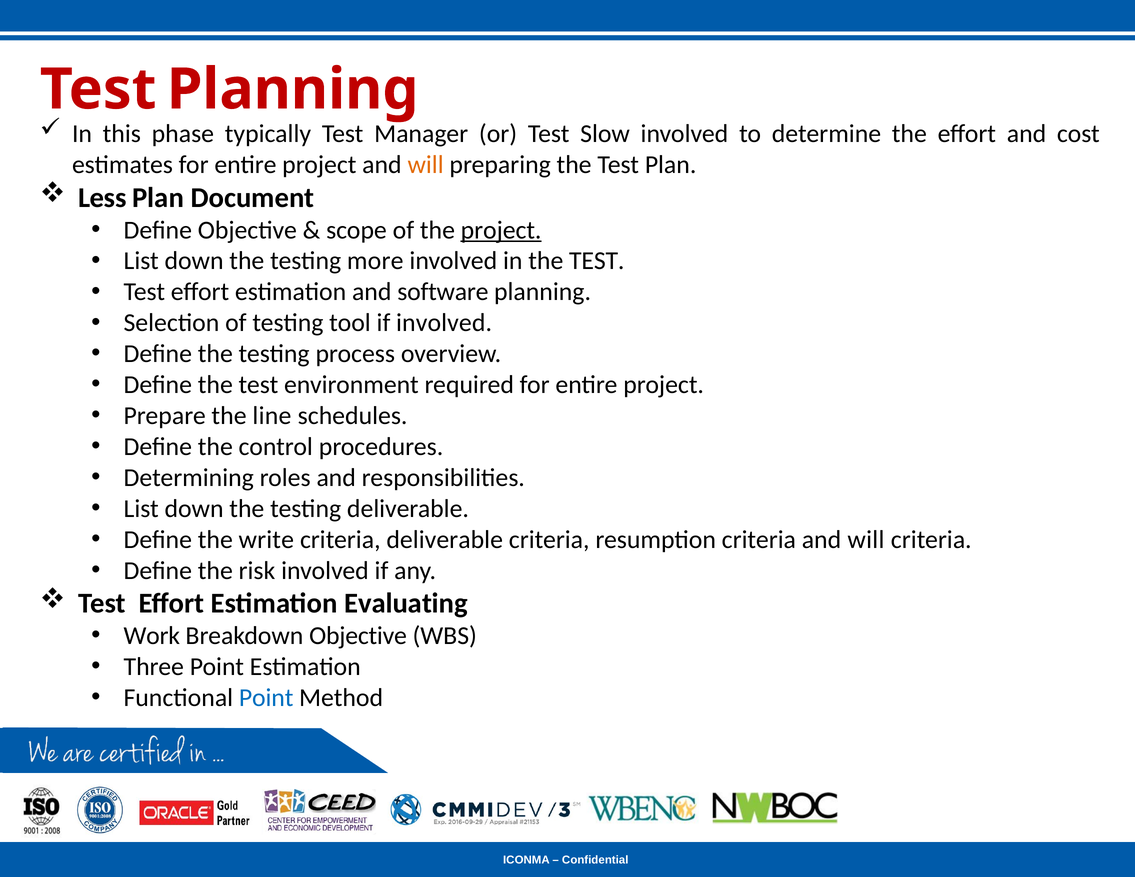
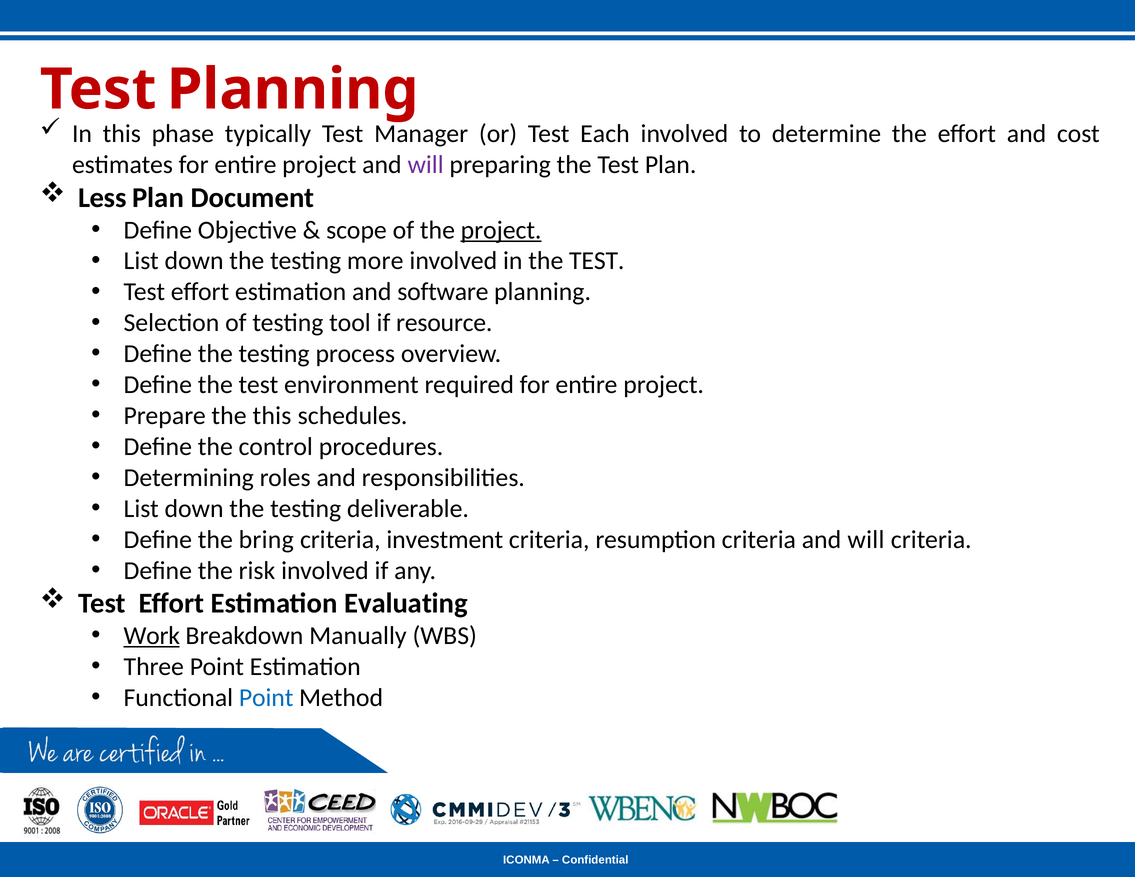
Slow: Slow -> Each (605, 134)
will colour: orange -> purple (426, 165)
if involved: involved -> resource (444, 323)
the line: line -> this (272, 416)
write: write -> bring (266, 540)
criteria deliverable: deliverable -> investment (445, 540)
Work underline: none -> present (152, 636)
Breakdown Objective: Objective -> Manually (358, 636)
